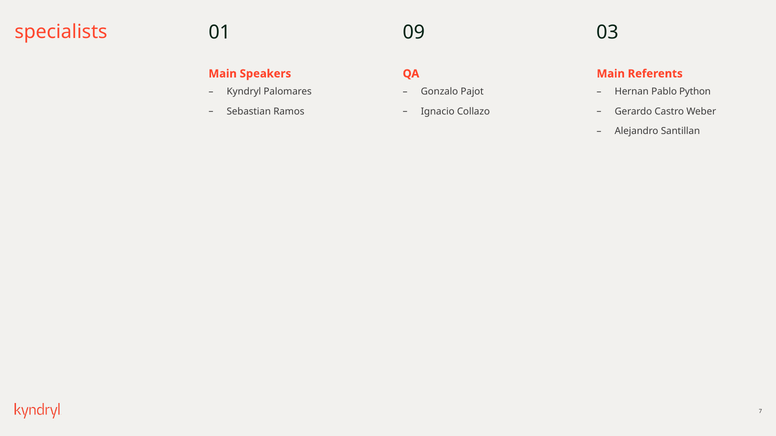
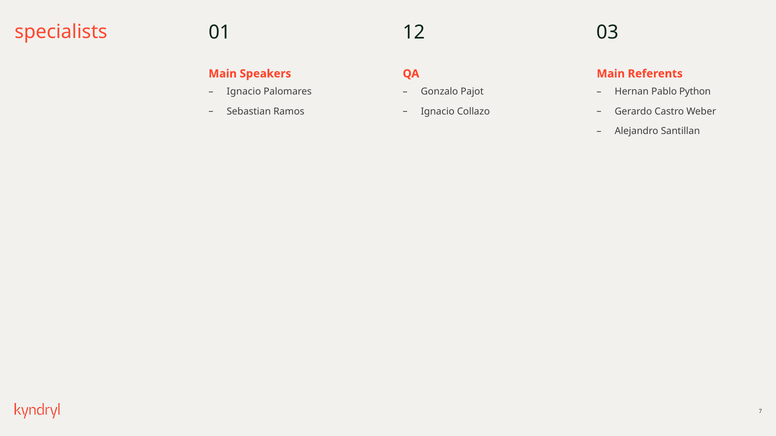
09: 09 -> 12 (414, 32)
Kyndryl: Kyndryl -> Ignacio (244, 92)
